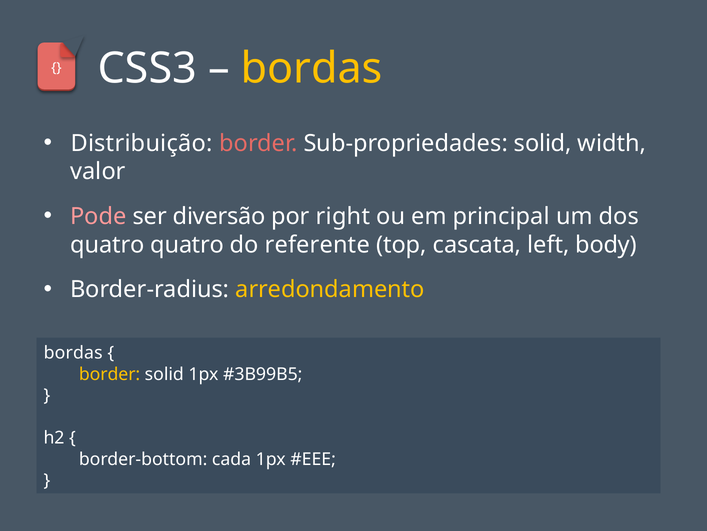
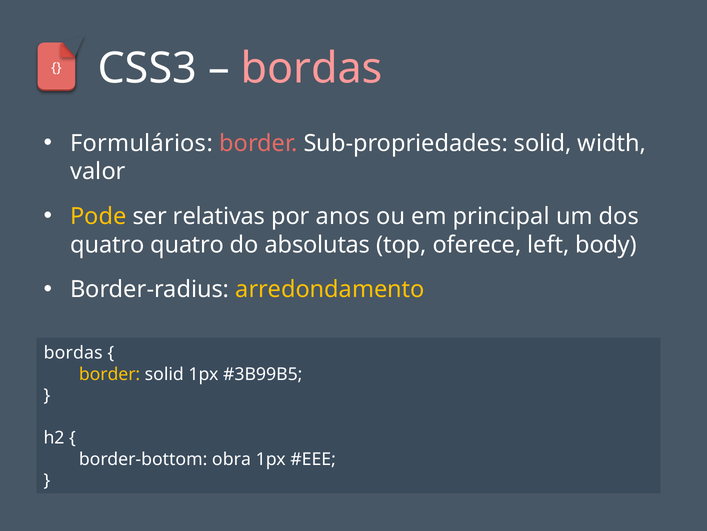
bordas colour: yellow -> pink (312, 68)
Distribuição: Distribuição -> Formulários (142, 143)
Pode colour: pink -> yellow (98, 216)
diversão: diversão -> relativas (219, 216)
right: right -> anos (343, 216)
referente: referente -> absolutas (317, 244)
cascata: cascata -> oferece (477, 244)
cada: cada -> obra (231, 459)
